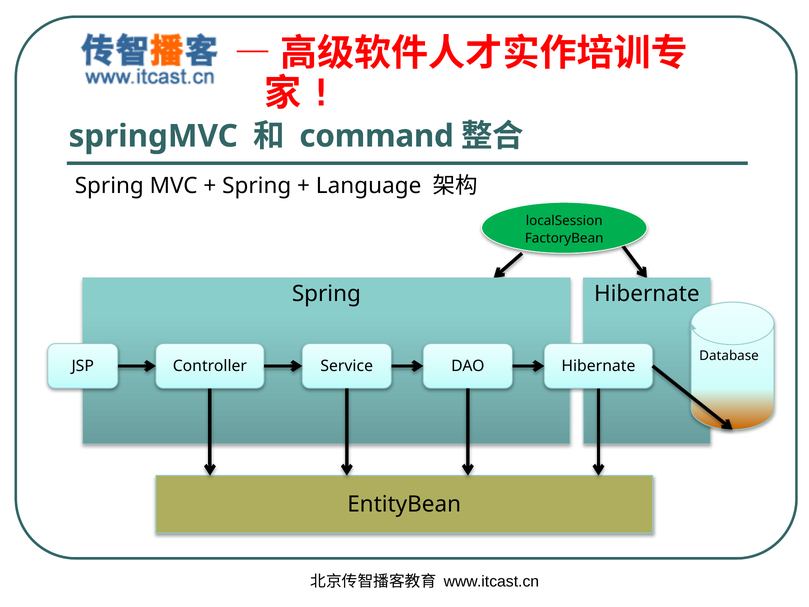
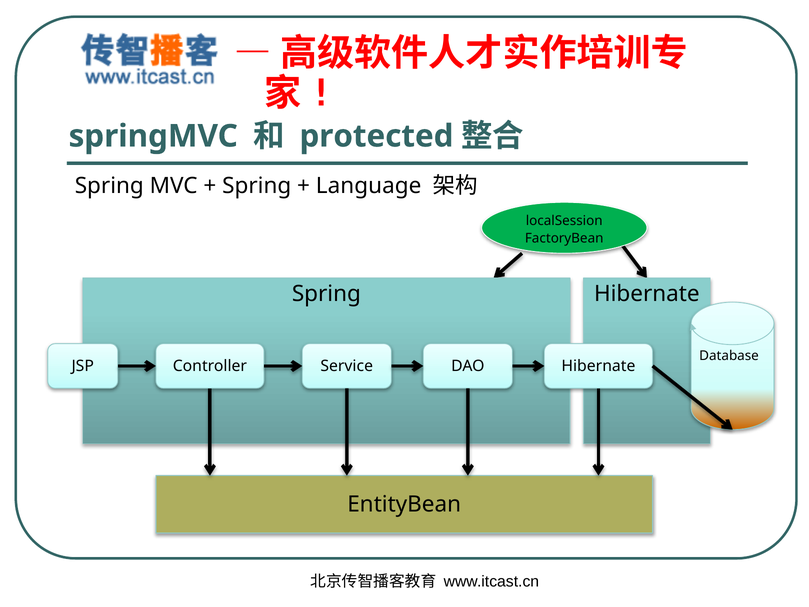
command: command -> protected (377, 136)
